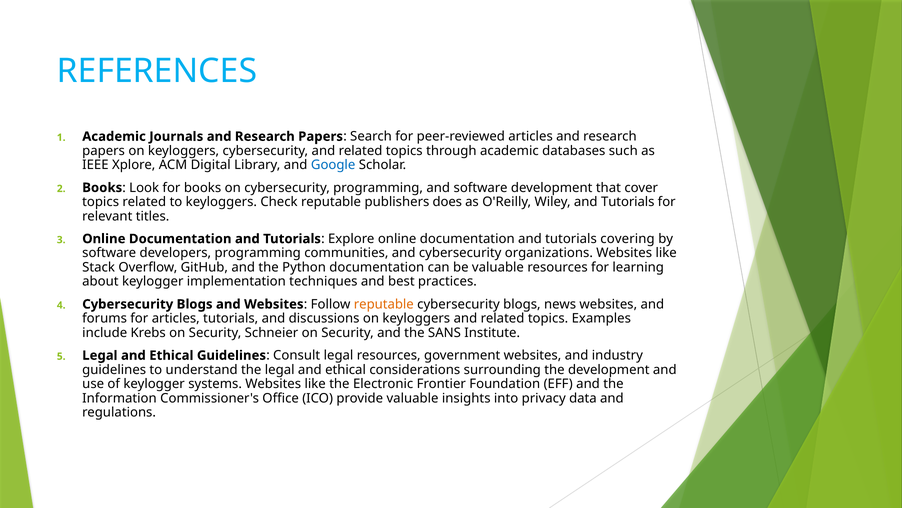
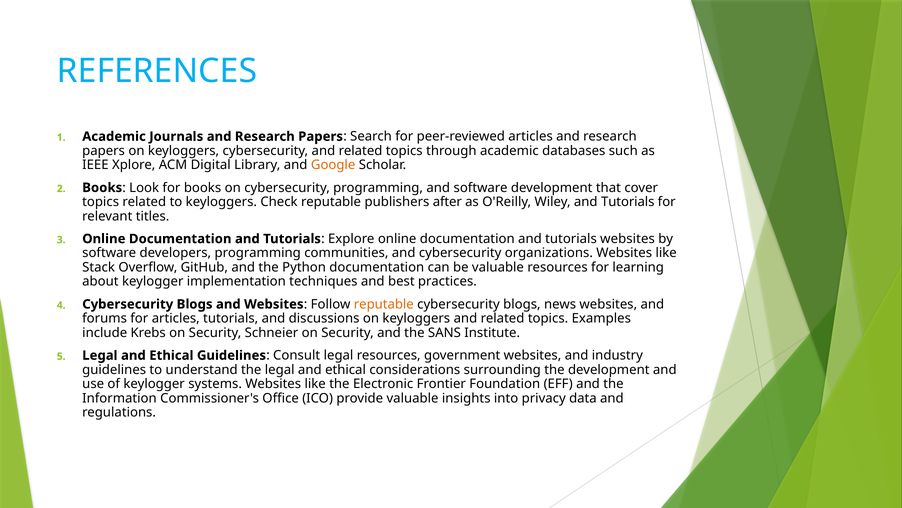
Google colour: blue -> orange (333, 165)
does: does -> after (447, 202)
tutorials covering: covering -> websites (628, 239)
